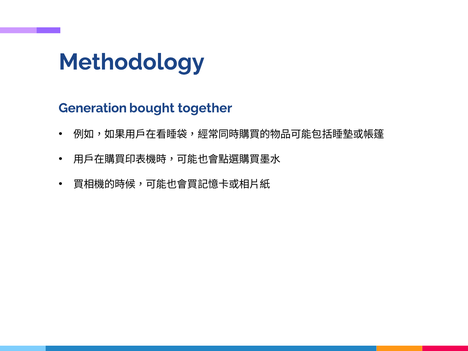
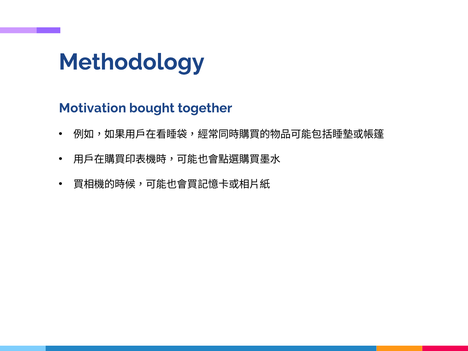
Generation: Generation -> Motivation (93, 108)
